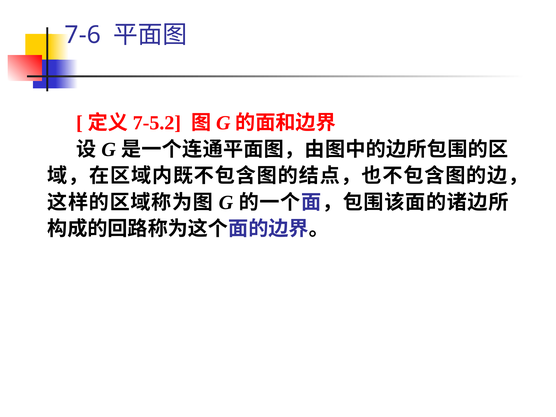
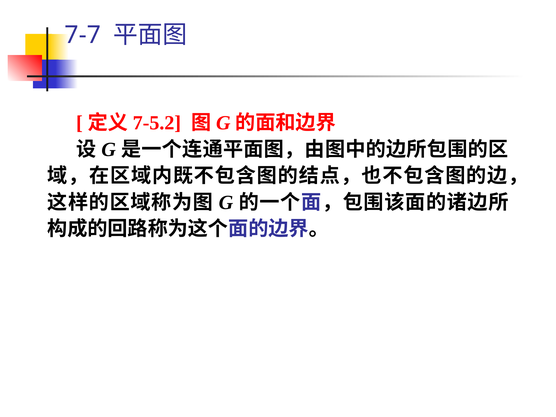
7-6: 7-6 -> 7-7 (83, 35)
